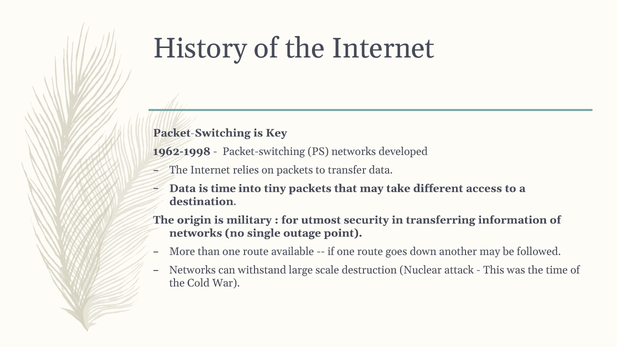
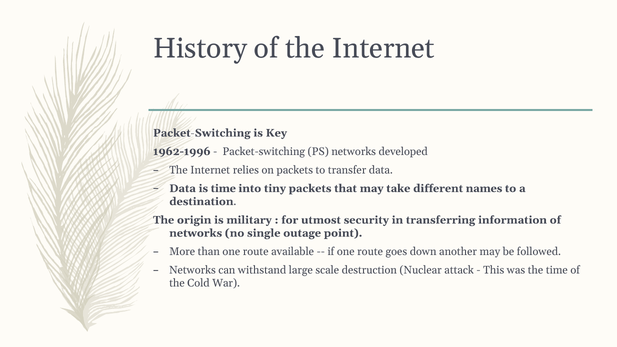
1962-1998: 1962-1998 -> 1962-1996 (182, 151)
access: access -> names (484, 188)
